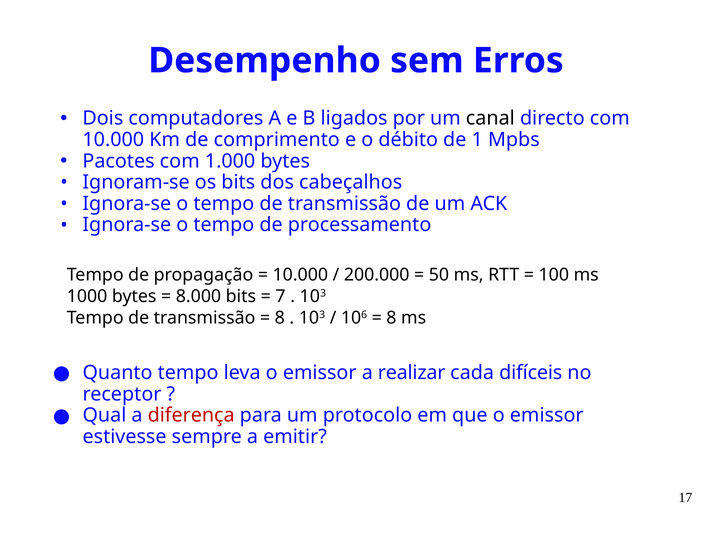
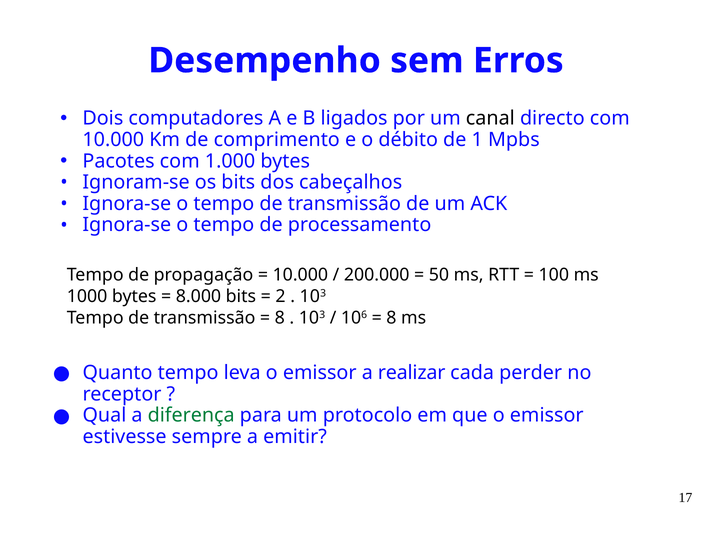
7: 7 -> 2 (281, 296)
difíceis: difíceis -> perder (531, 372)
diferença colour: red -> green (191, 415)
